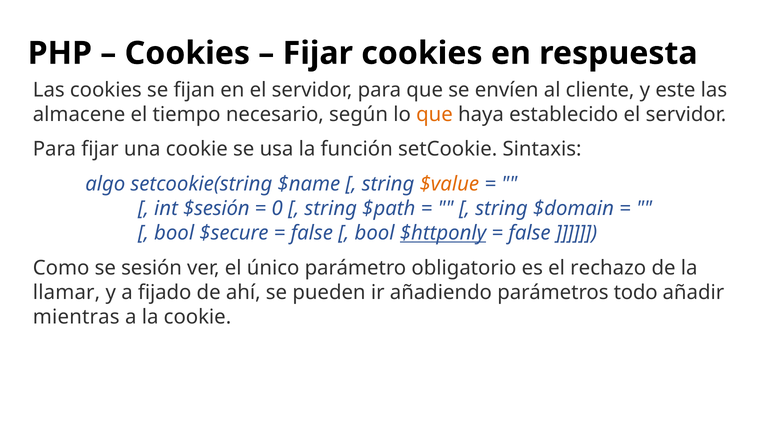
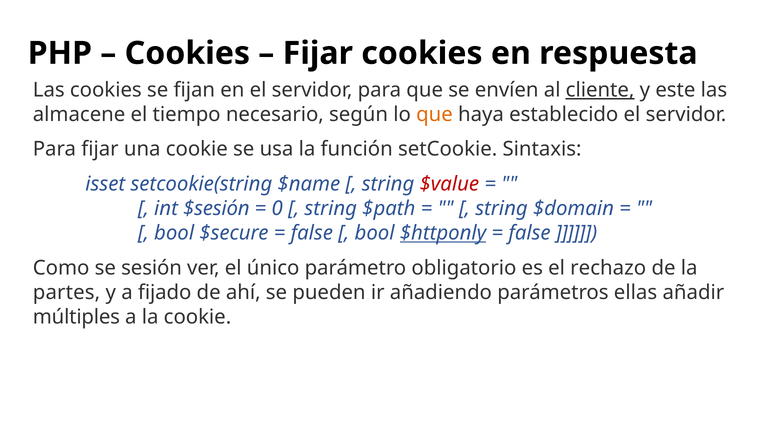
cliente underline: none -> present (600, 90)
algo: algo -> isset (105, 184)
$value colour: orange -> red (449, 184)
llamar: llamar -> partes (67, 292)
todo: todo -> ellas (636, 292)
mientras: mientras -> múltiples (76, 317)
